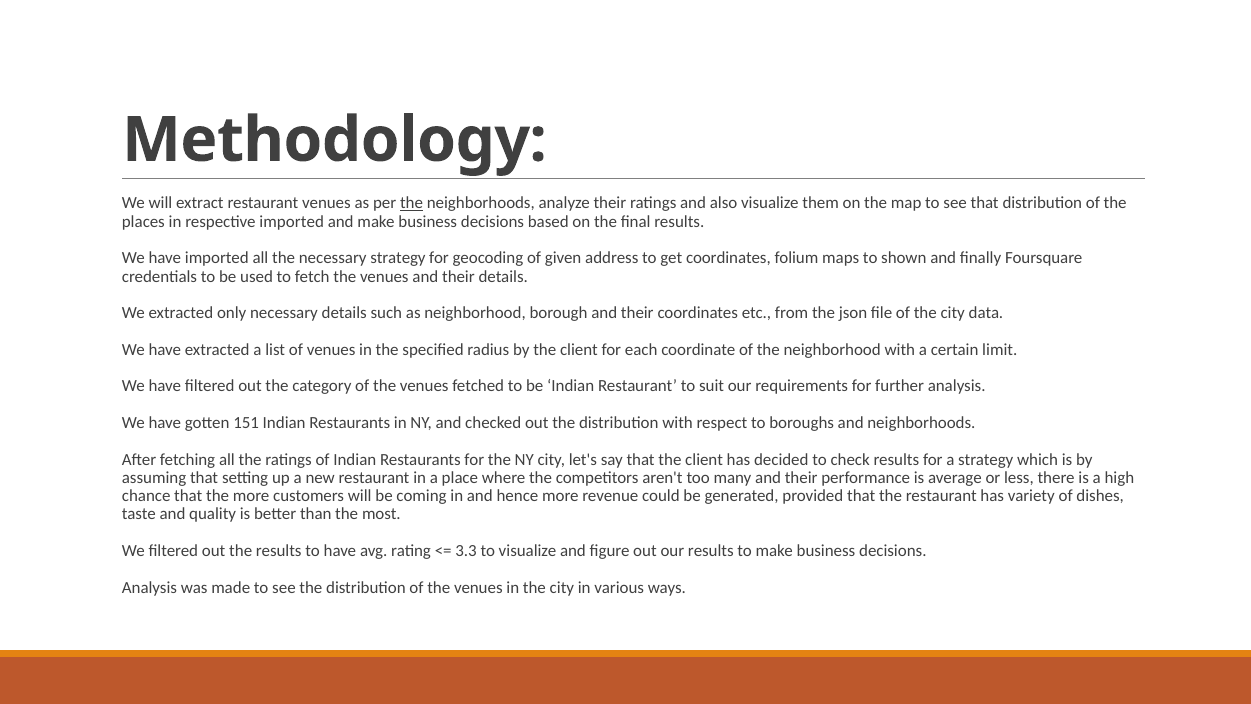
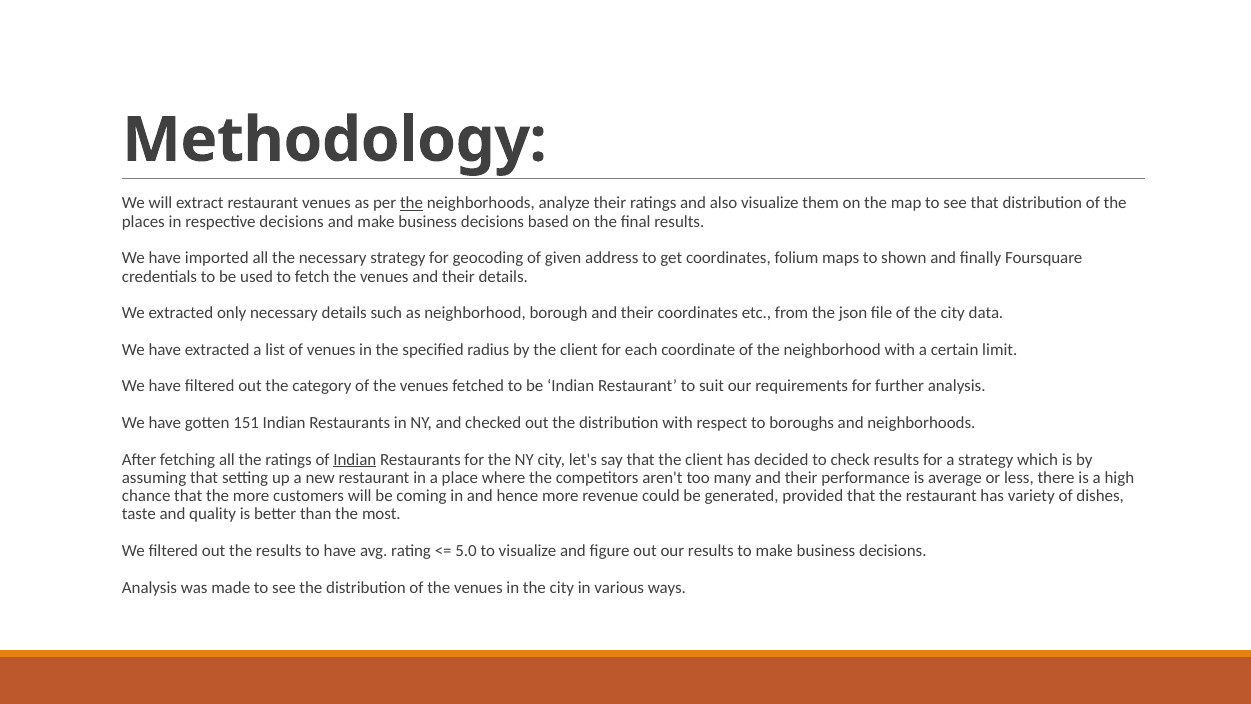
respective imported: imported -> decisions (292, 221)
Indian underline: none -> present (355, 459)
3.3: 3.3 -> 5.0 (466, 551)
